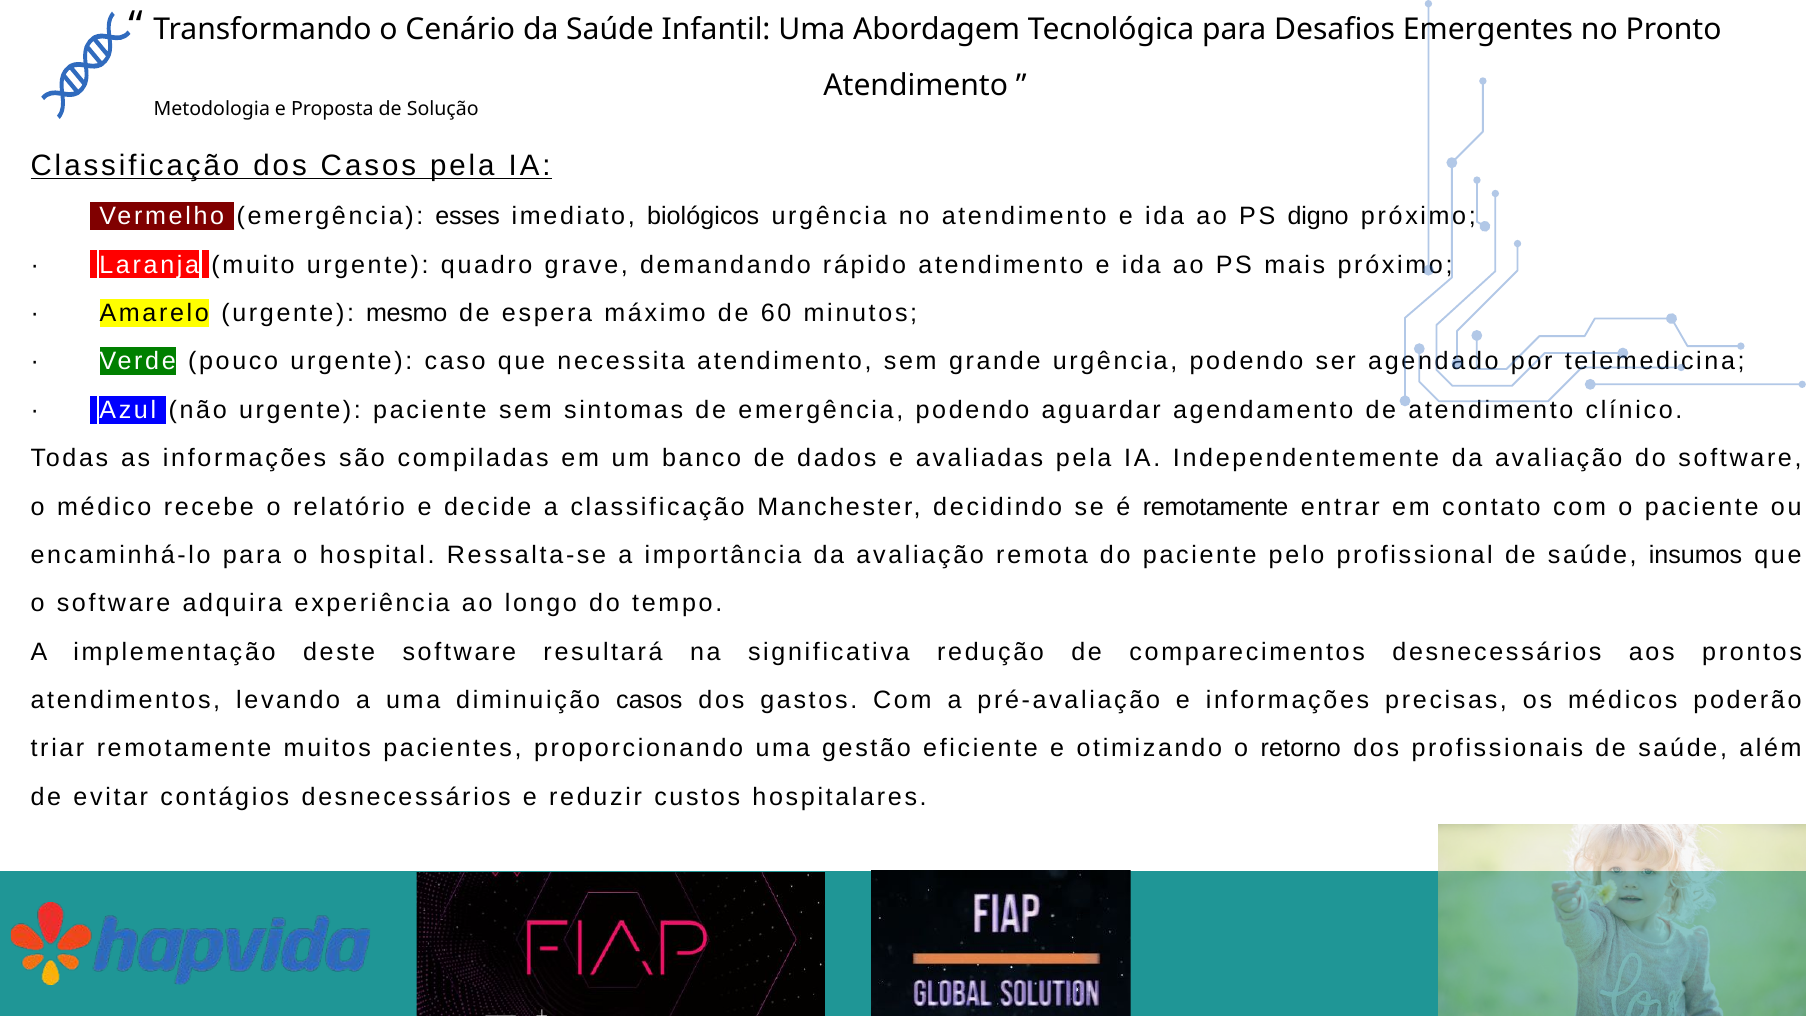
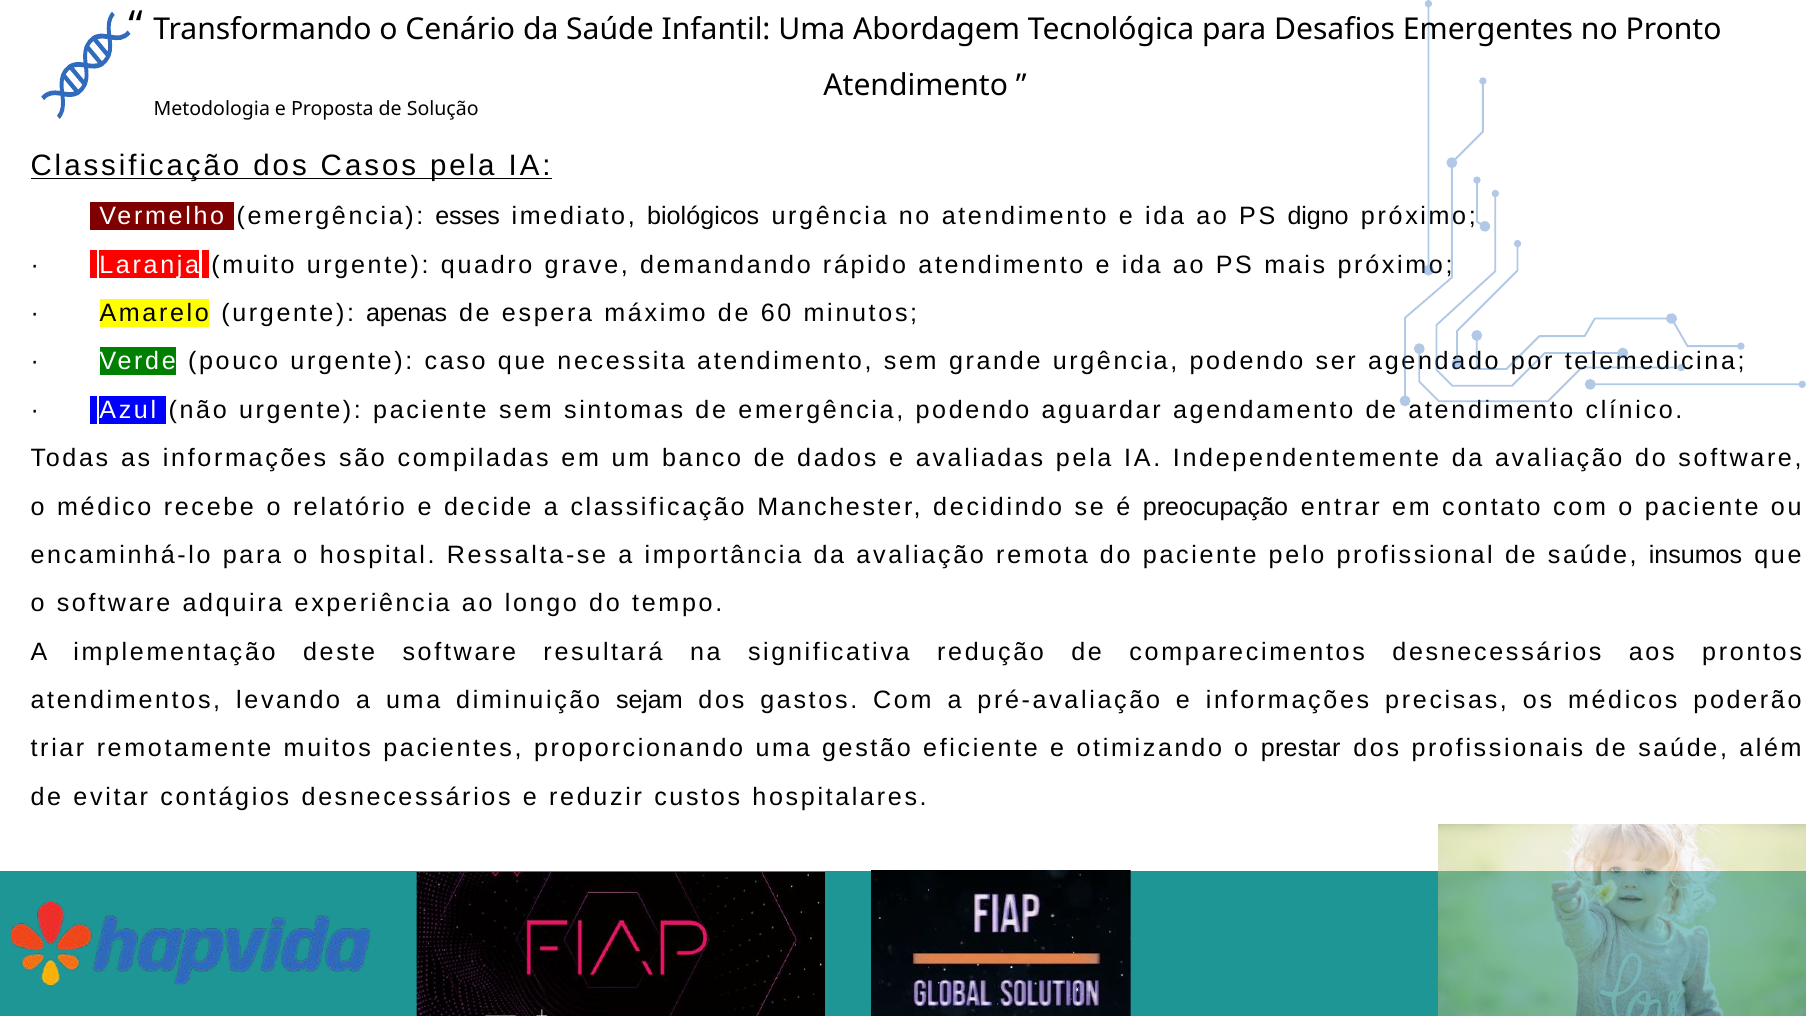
mesmo: mesmo -> apenas (407, 313)
é remotamente: remotamente -> preocupação (1215, 507)
diminuição casos: casos -> sejam (649, 700)
retorno: retorno -> prestar (1301, 749)
